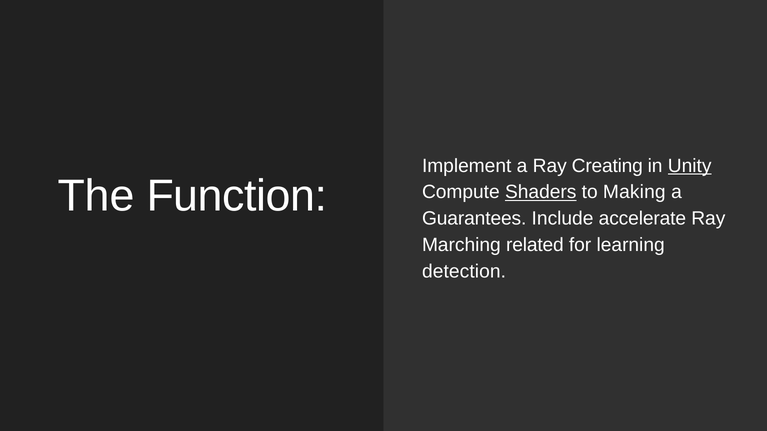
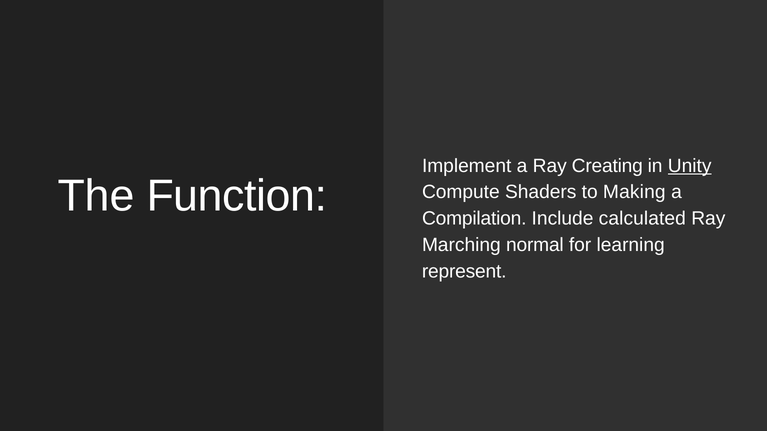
Shaders underline: present -> none (541, 192)
Guarantees: Guarantees -> Compilation (474, 219)
accelerate: accelerate -> calculated (642, 219)
related: related -> normal (535, 245)
detection: detection -> represent (464, 272)
